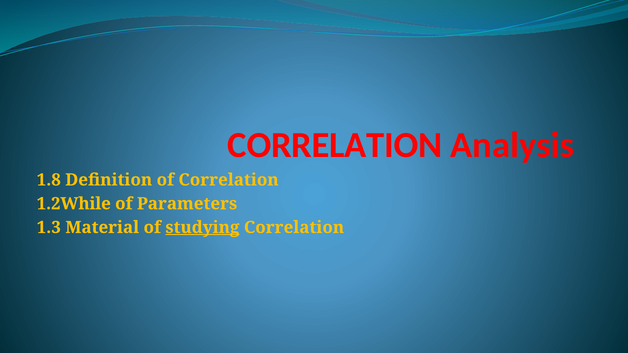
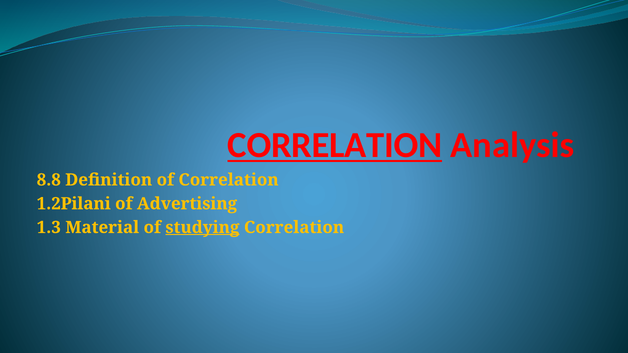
CORRELATION underline: none -> present (335, 145)
1.8: 1.8 -> 8.8 (49, 180)
1.2While: 1.2While -> 1.2Pilani (74, 204)
Parameters: Parameters -> Advertising (187, 204)
